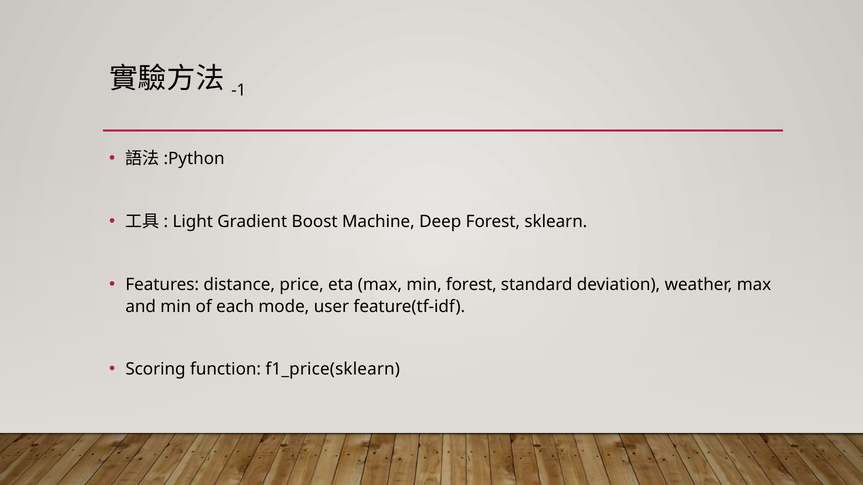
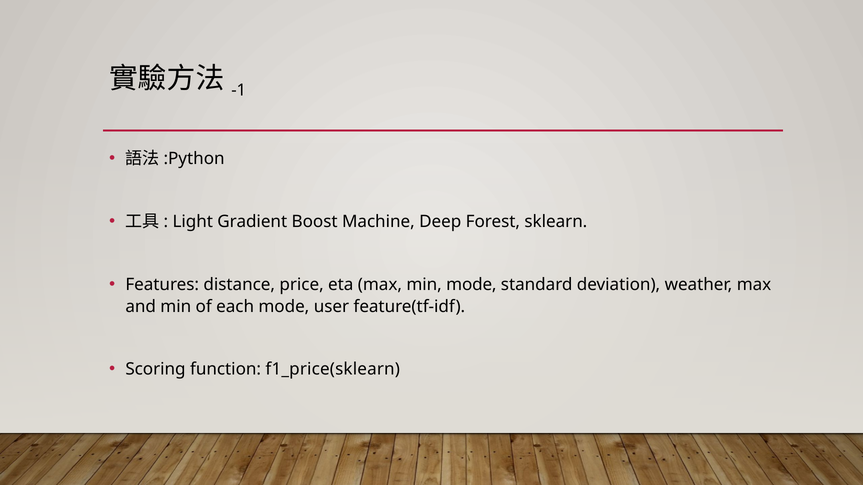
min forest: forest -> mode (471, 285)
